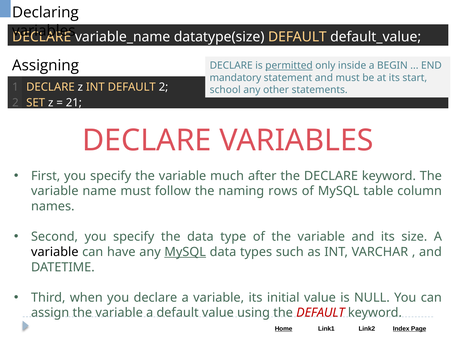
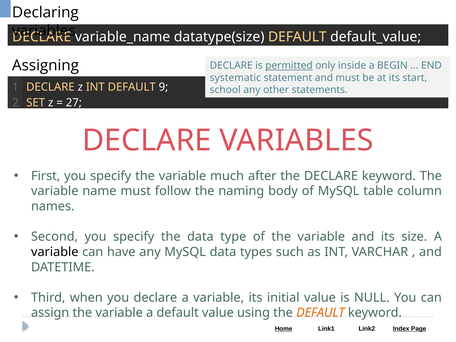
mandatory: mandatory -> systematic (235, 78)
DEFAULT 2: 2 -> 9 (163, 87)
21: 21 -> 27 (74, 103)
rows: rows -> body (283, 191)
MySQL underline: present -> none (185, 252)
DEFAULT colour: red -> orange (320, 313)
